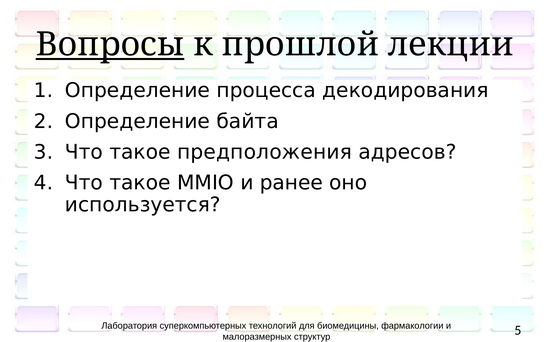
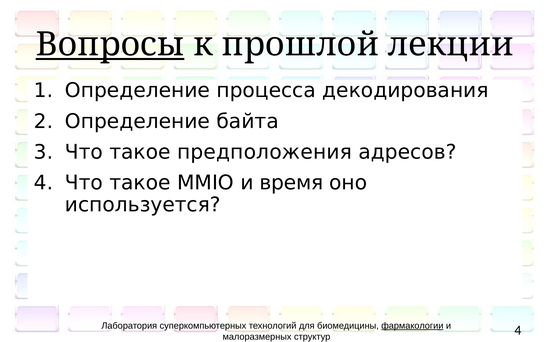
ранее: ранее -> время (291, 183)
фармакологии underline: none -> present (412, 326)
структур 5: 5 -> 4 (518, 330)
